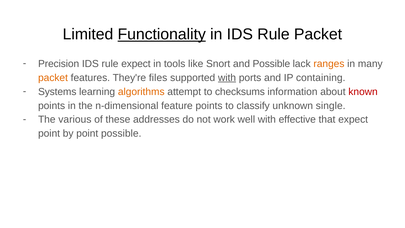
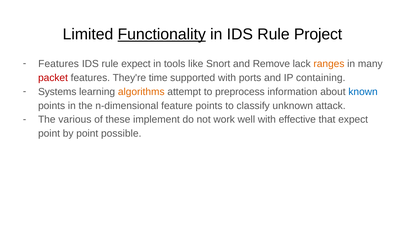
Rule Packet: Packet -> Project (318, 34)
Precision: Precision -> Features (59, 64)
and Possible: Possible -> Remove (271, 64)
packet colour: orange -> red (53, 78)
files: files -> time (158, 78)
with underline: present -> none (227, 78)
checksums: checksums -> preprocess (240, 92)
known colour: red -> blue (363, 92)
single: single -> attack (331, 106)
addresses: addresses -> implement (156, 120)
